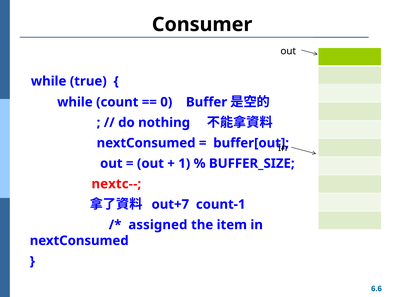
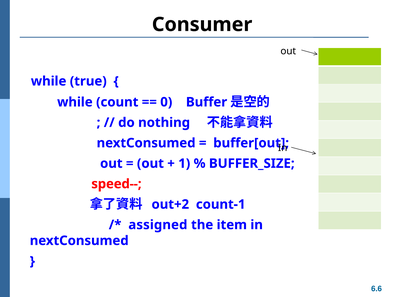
nextc--: nextc-- -> speed-- (116, 183)
out+7: out+7 -> out+2 (170, 204)
